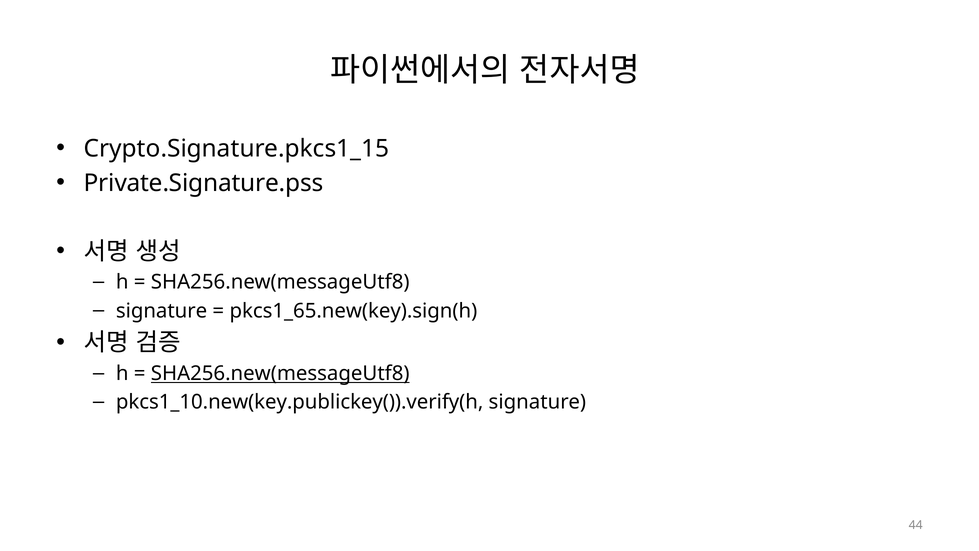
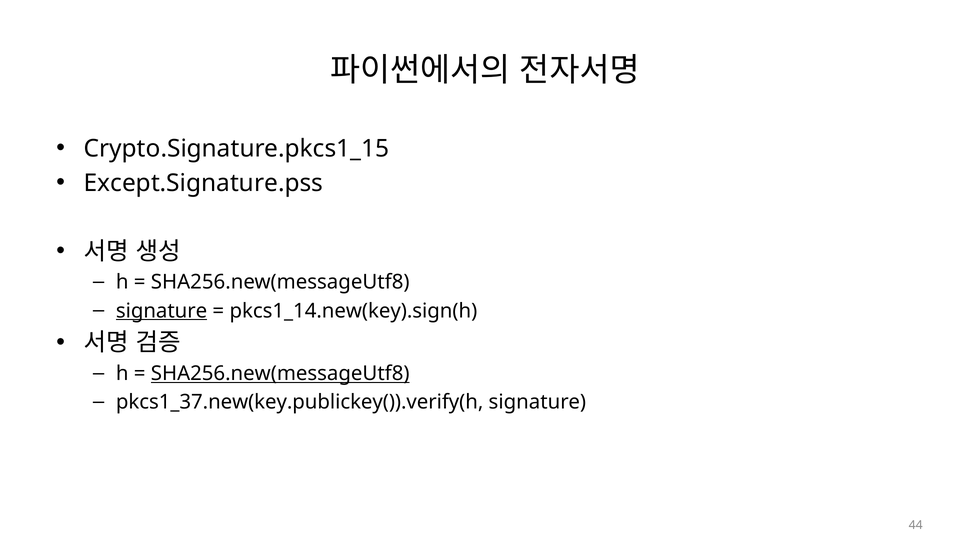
Private.Signature.pss: Private.Signature.pss -> Except.Signature.pss (203, 183)
signature underline: none -> present (162, 311)
pkcs1_65.new(key).sign(h: pkcs1_65.new(key).sign(h -> pkcs1_14.new(key).sign(h (353, 311)
pkcs1_10.new(key.publickey()).verify(h: pkcs1_10.new(key.publickey()).verify(h -> pkcs1_37.new(key.publickey()).verify(h (300, 402)
